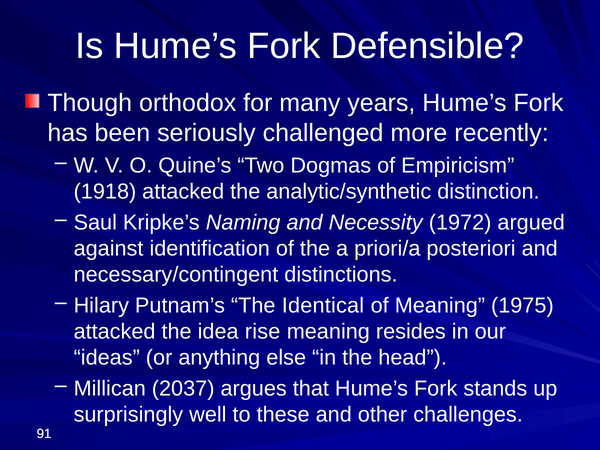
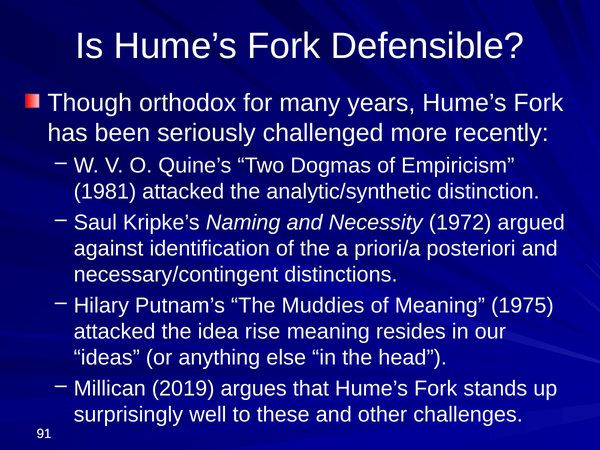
1918: 1918 -> 1981 (105, 192)
Identical: Identical -> Muddies (323, 306)
2037: 2037 -> 2019 (183, 389)
